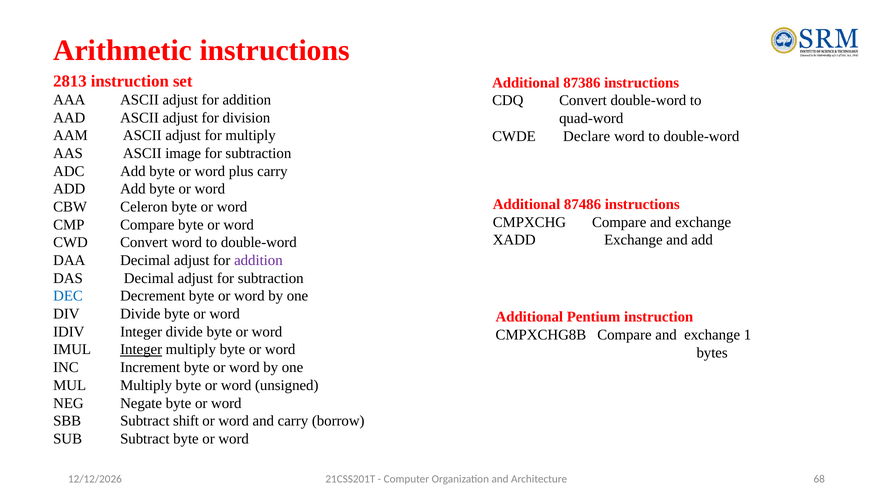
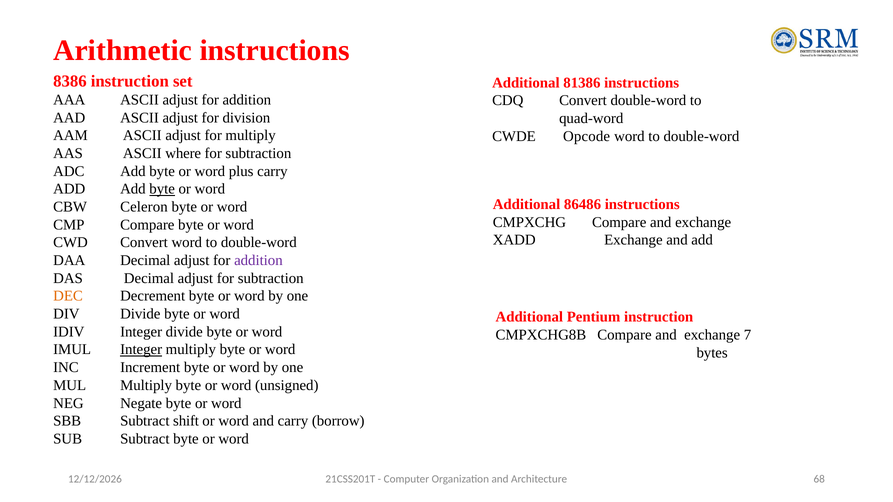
2813: 2813 -> 8386 (70, 81)
87386: 87386 -> 81386 (582, 83)
Declare: Declare -> Opcode (587, 136)
image: image -> where (183, 153)
byte underline: none -> present (162, 189)
87486: 87486 -> 86486 (583, 204)
DEC colour: blue -> orange (68, 296)
1: 1 -> 7 (748, 335)
